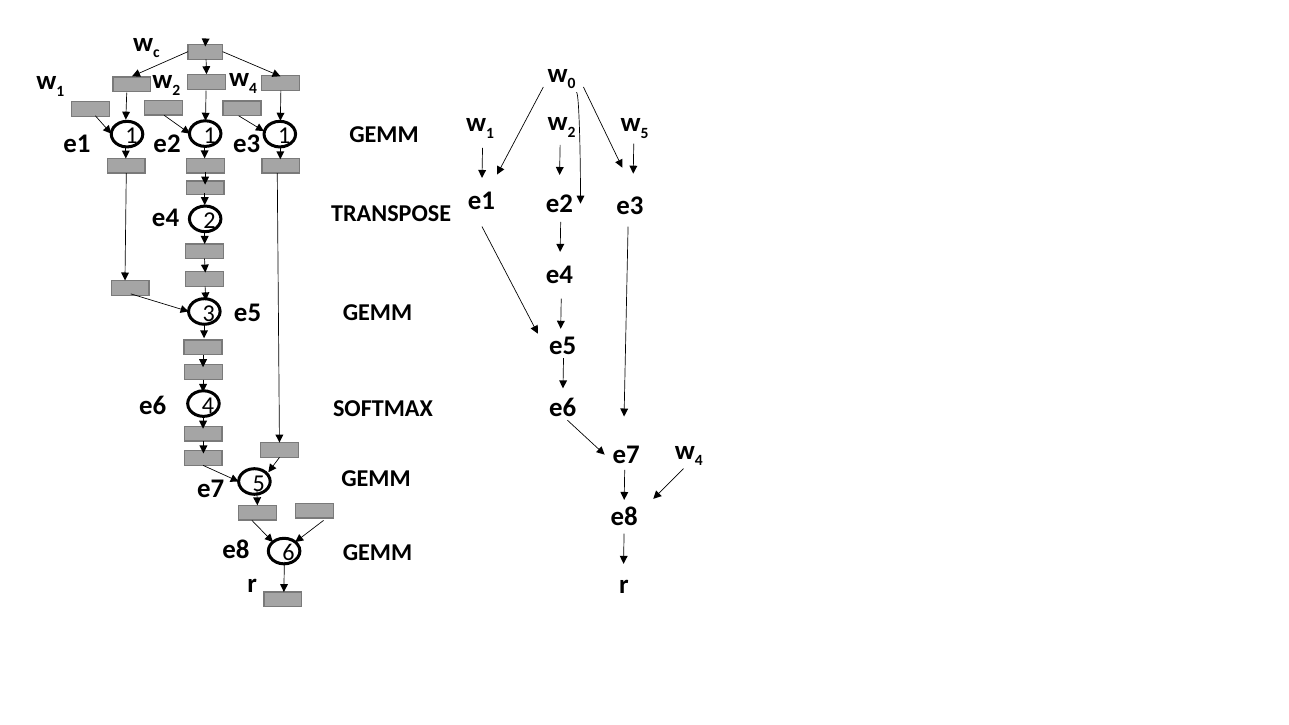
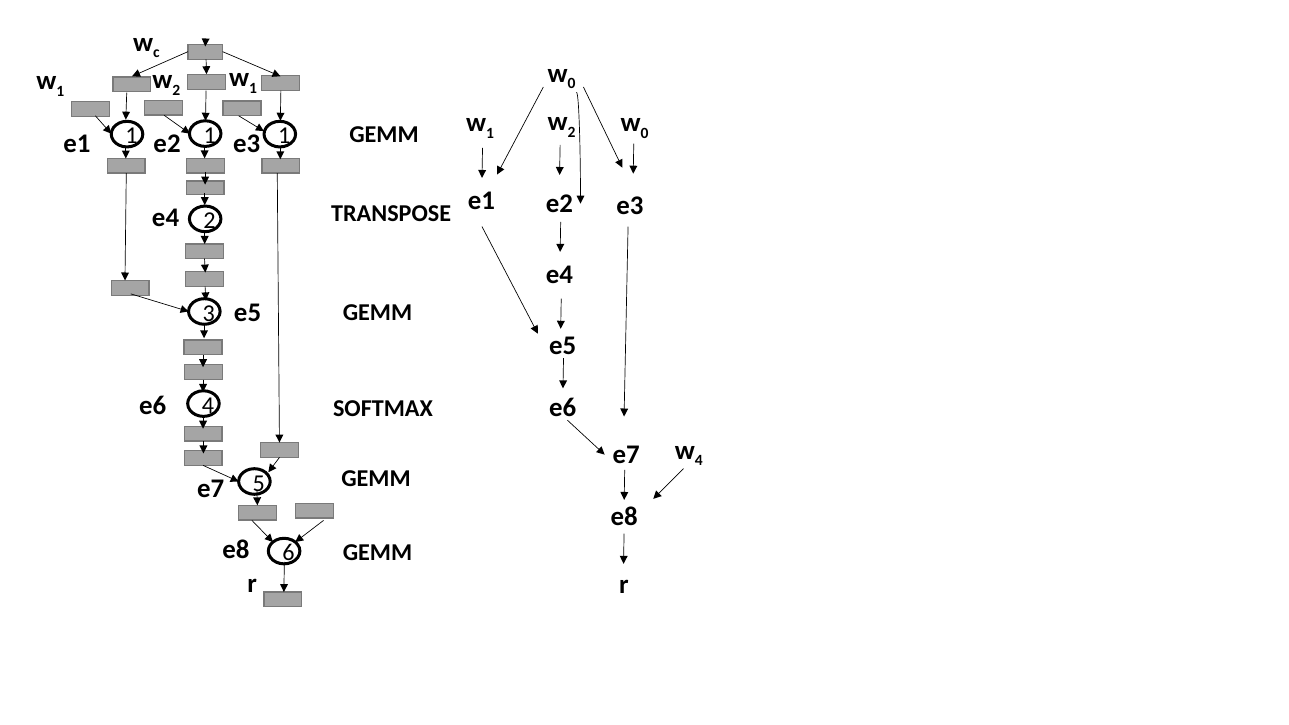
4: 4 -> 1 (253, 88)
5: 5 -> 0 (645, 133)
